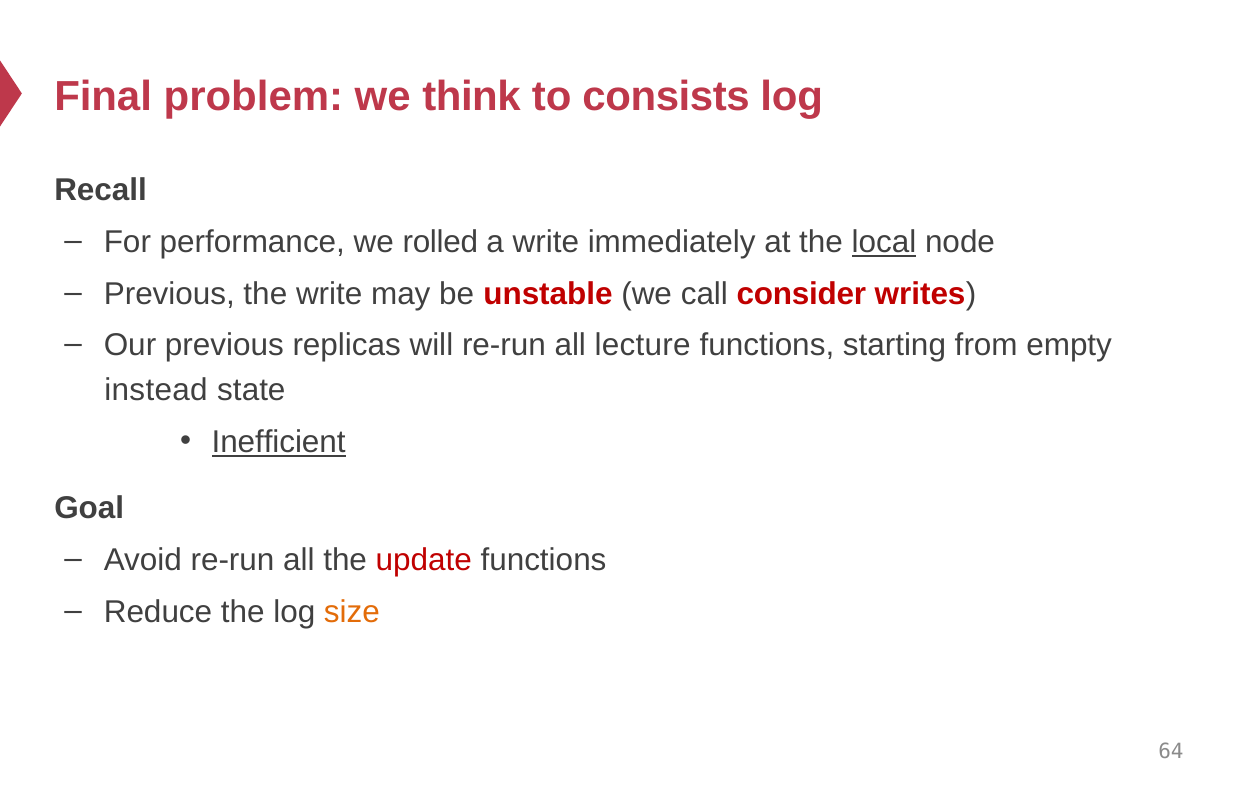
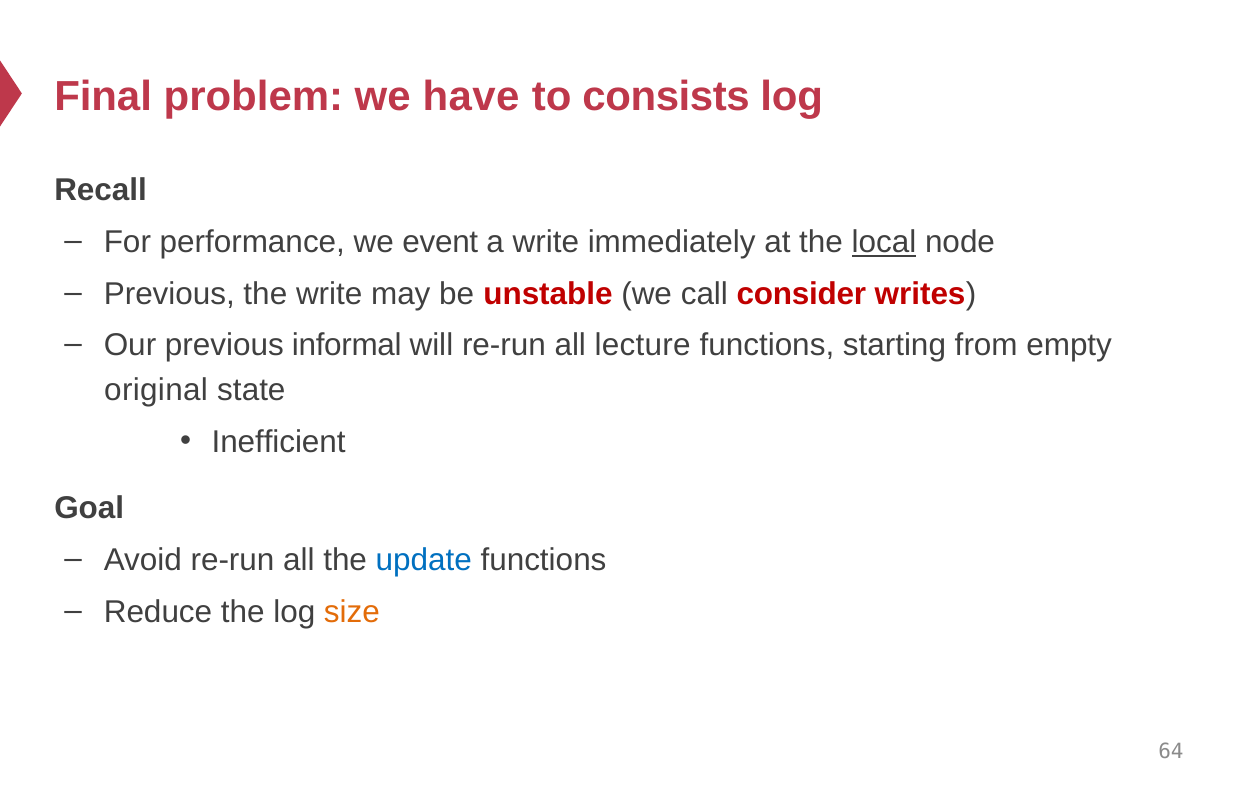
think: think -> have (471, 96)
rolled: rolled -> event (440, 242)
replicas: replicas -> informal (347, 345)
instead: instead -> original (156, 391)
Inefficient underline: present -> none (279, 442)
update colour: red -> blue (424, 560)
